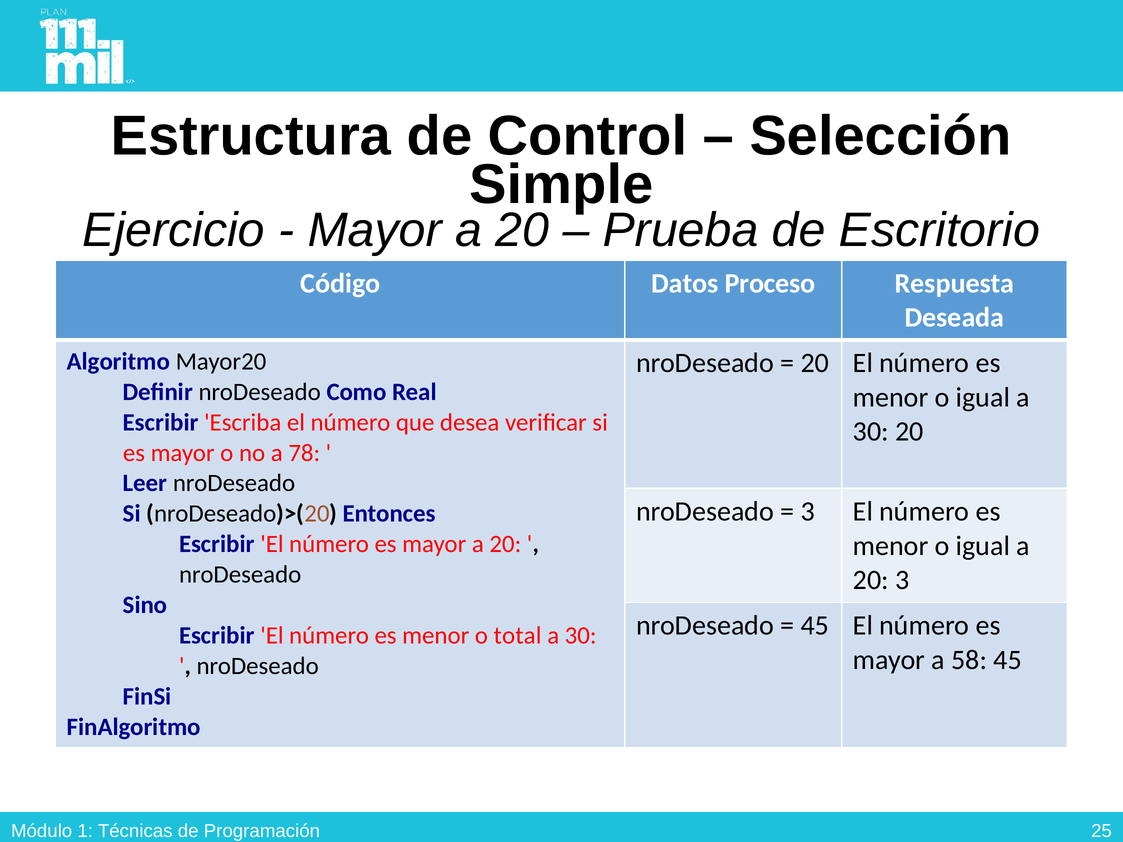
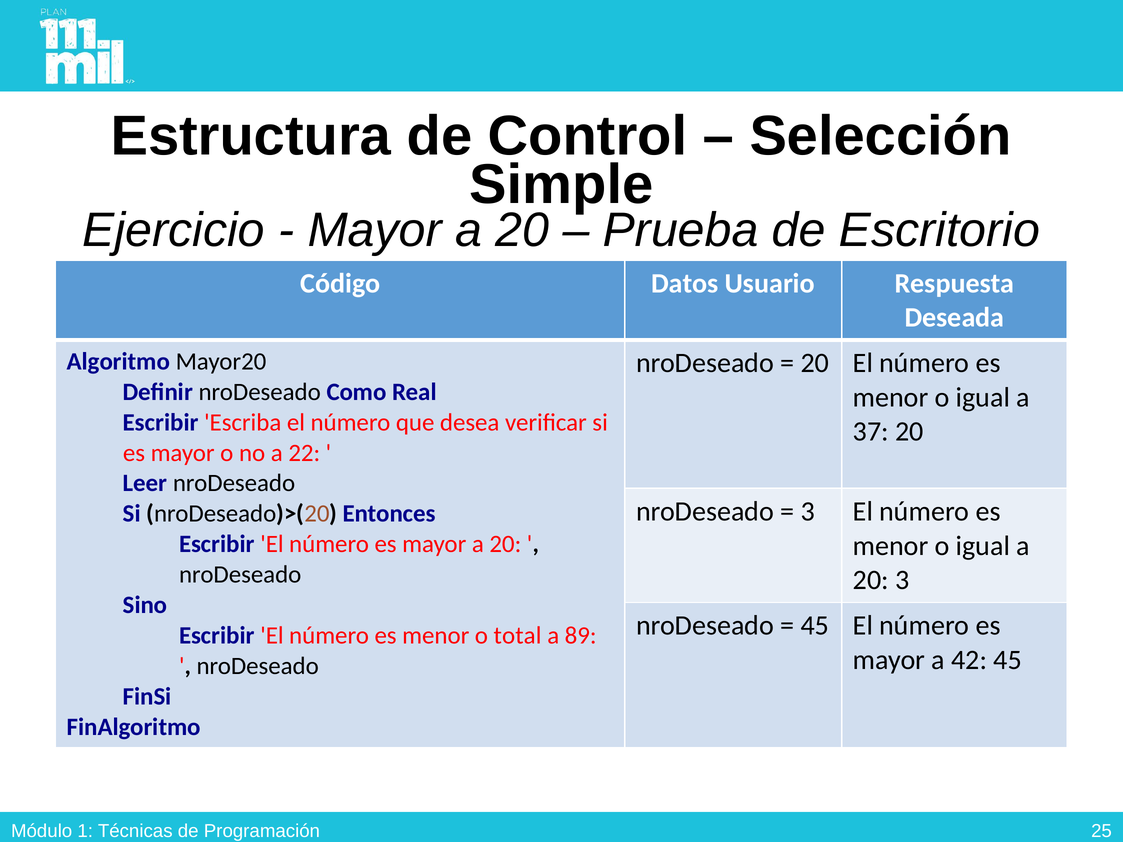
Proceso: Proceso -> Usuario (770, 284)
30: 30 -> 37 (871, 432)
78: 78 -> 22 (304, 453)
30: 30 -> 89 (581, 636)
58: 58 -> 42 (969, 660)
